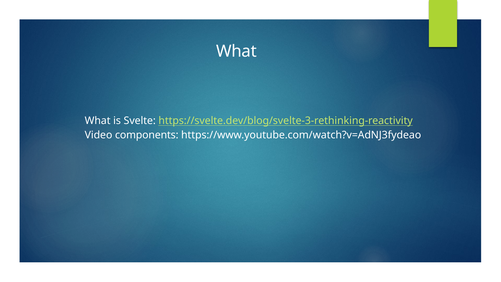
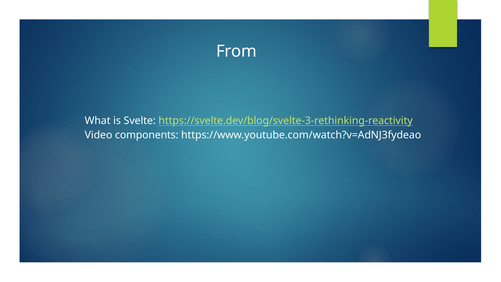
What: What -> From (236, 51)
